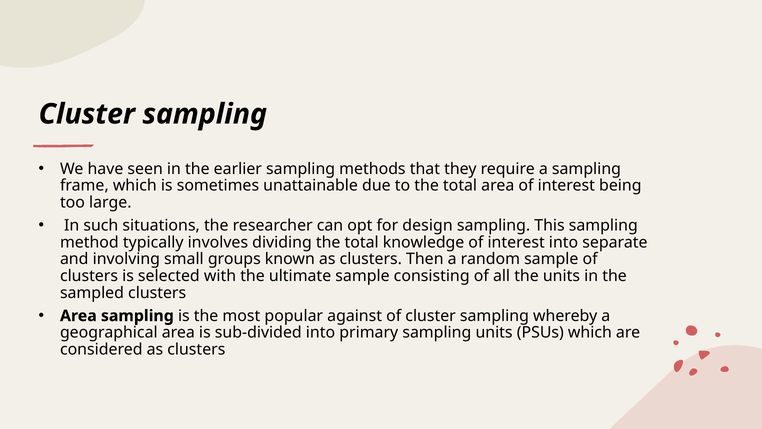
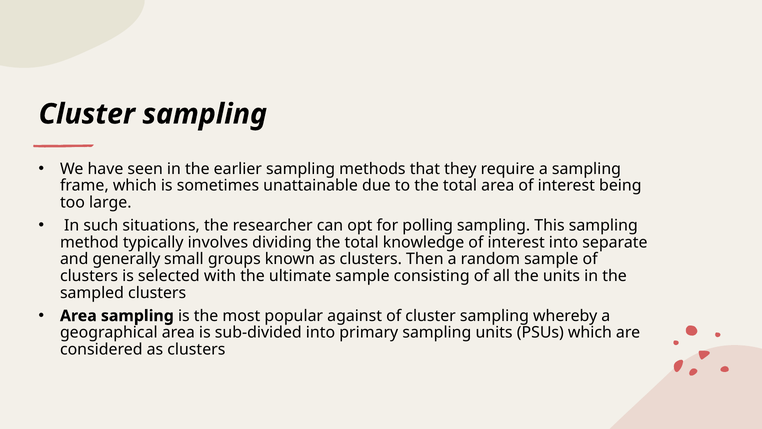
design: design -> polling (428, 225)
involving: involving -> generally (126, 259)
